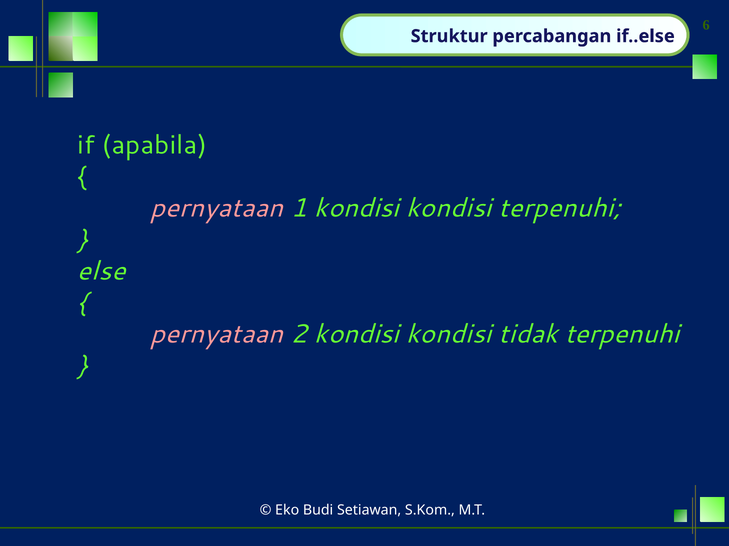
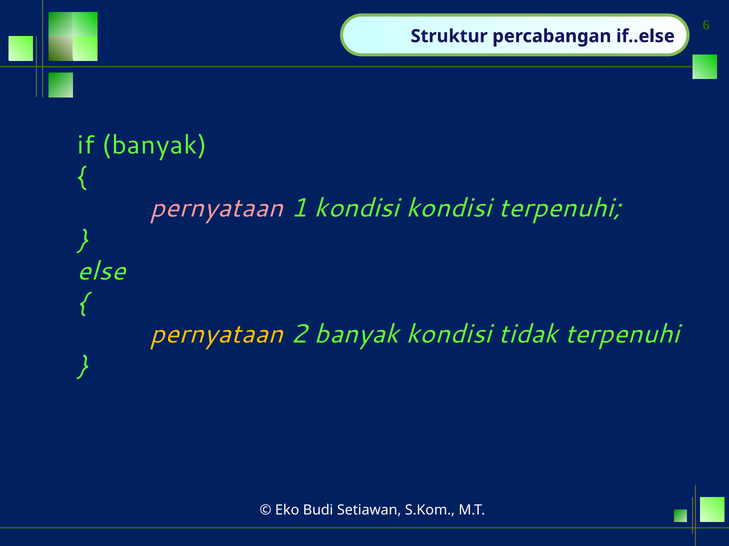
if apabila: apabila -> banyak (154, 145)
pernyataan colour: pink -> yellow (217, 335)
2 kondisi: kondisi -> banyak (357, 335)
